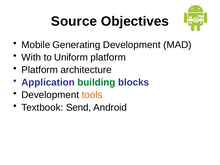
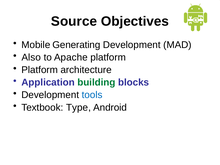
With: With -> Also (31, 57)
Uniform: Uniform -> Apache (71, 57)
tools colour: orange -> blue (92, 95)
Send: Send -> Type (78, 107)
